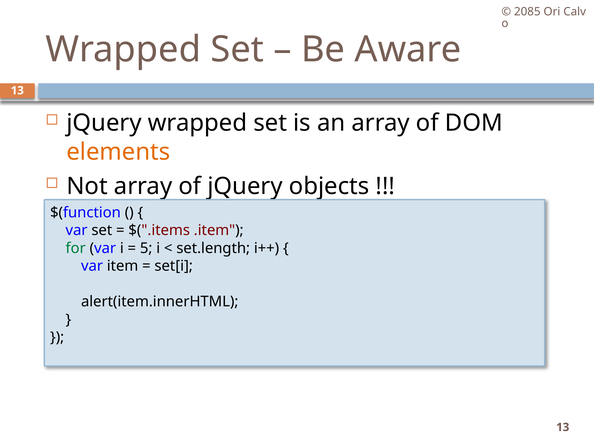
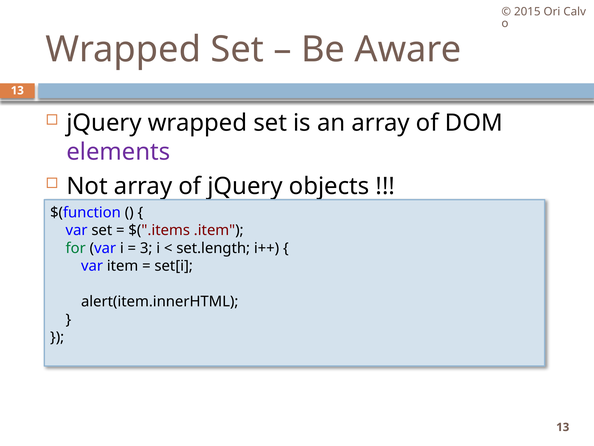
2085: 2085 -> 2015 (527, 12)
elements colour: orange -> purple (118, 152)
5: 5 -> 3 (146, 248)
